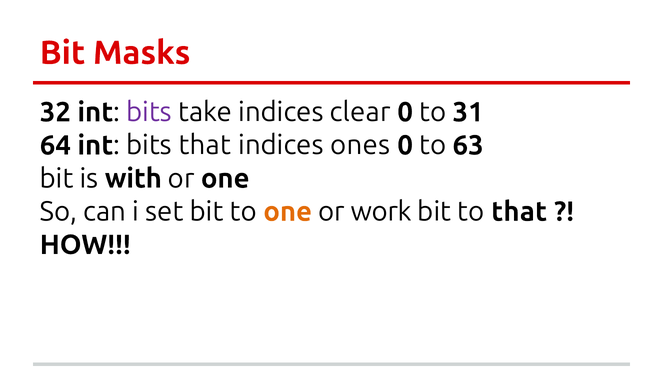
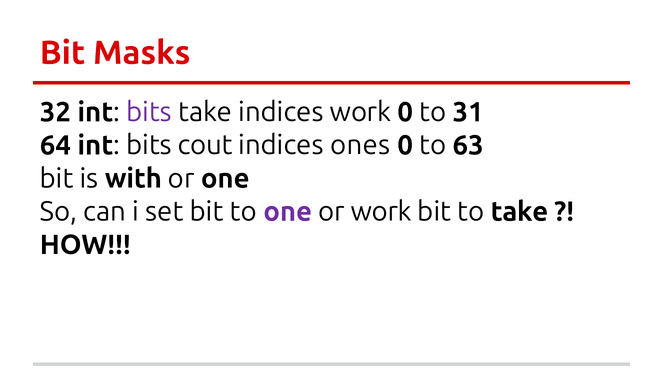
indices clear: clear -> work (361, 112)
bits that: that -> cout (205, 145)
one colour: orange -> purple (288, 212)
to that: that -> take (519, 212)
